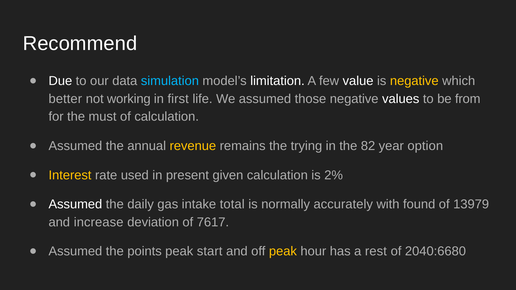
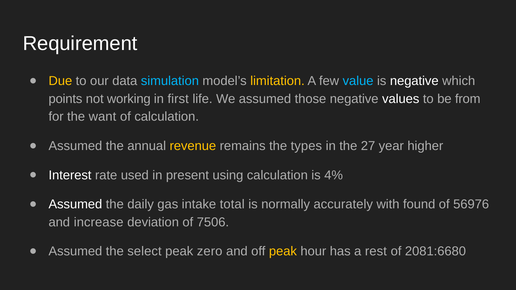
Recommend: Recommend -> Requirement (80, 44)
Due colour: white -> yellow (60, 81)
limitation colour: white -> yellow (277, 81)
value colour: white -> light blue (358, 81)
negative colour: yellow -> white (414, 81)
better: better -> points (65, 99)
must: must -> want (102, 117)
trying: trying -> types (306, 146)
82: 82 -> 27 (368, 146)
option: option -> higher (425, 146)
Interest colour: yellow -> white (70, 175)
given: given -> using (228, 175)
2%: 2% -> 4% (334, 175)
13979: 13979 -> 56976 (471, 204)
7617: 7617 -> 7506 (213, 222)
points: points -> select (144, 252)
start: start -> zero (210, 252)
2040:6680: 2040:6680 -> 2081:6680 (435, 252)
